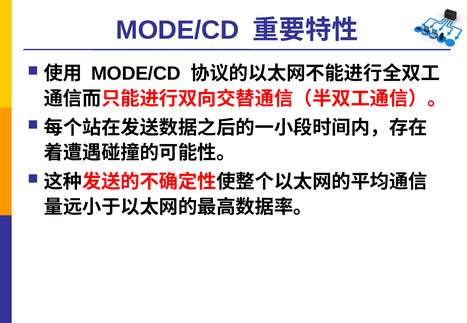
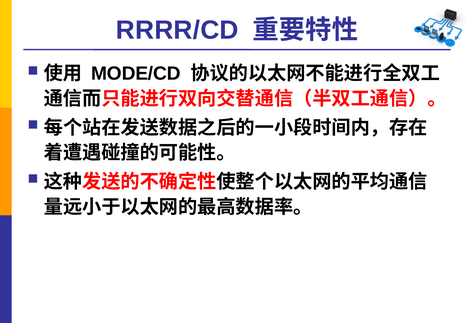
MODE/CD: MODE/CD -> RRRR/CD (177, 30)
